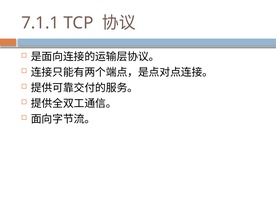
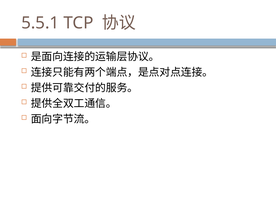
7.1.1: 7.1.1 -> 5.5.1 (40, 23)
